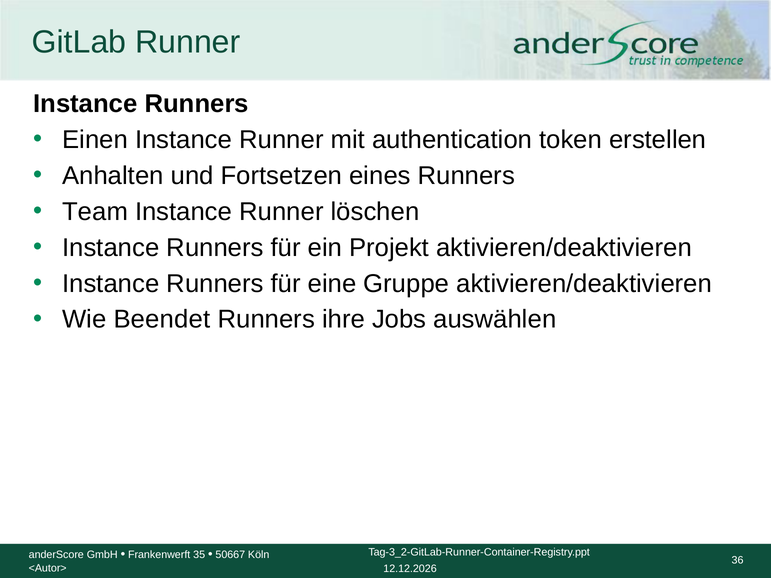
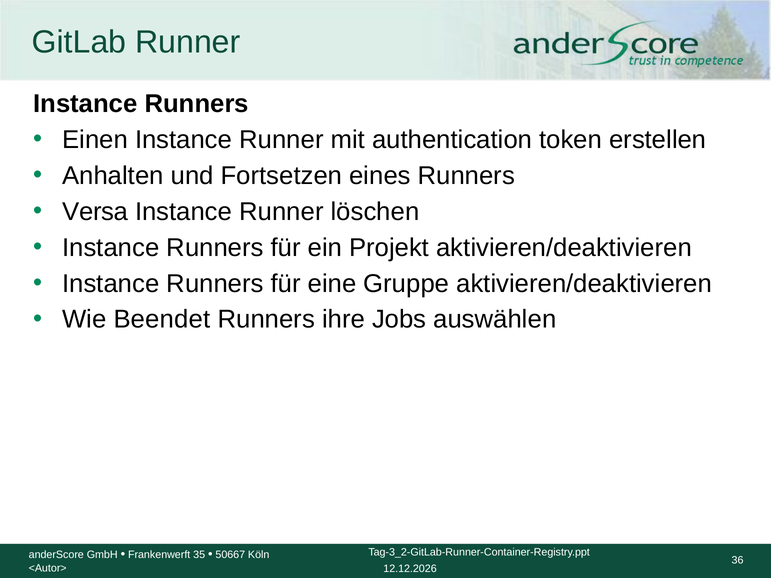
Team: Team -> Versa (95, 212)
